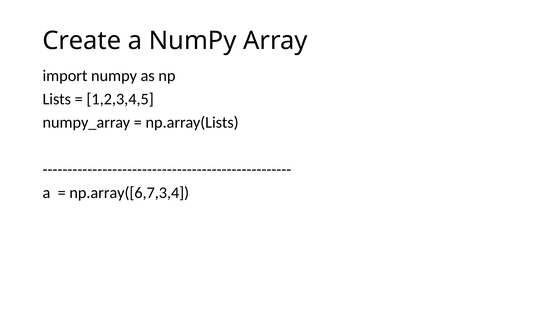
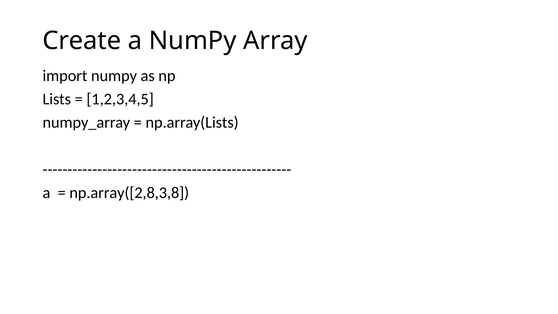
np.array([6,7,3,4: np.array([6,7,3,4 -> np.array([2,8,3,8 (129, 193)
